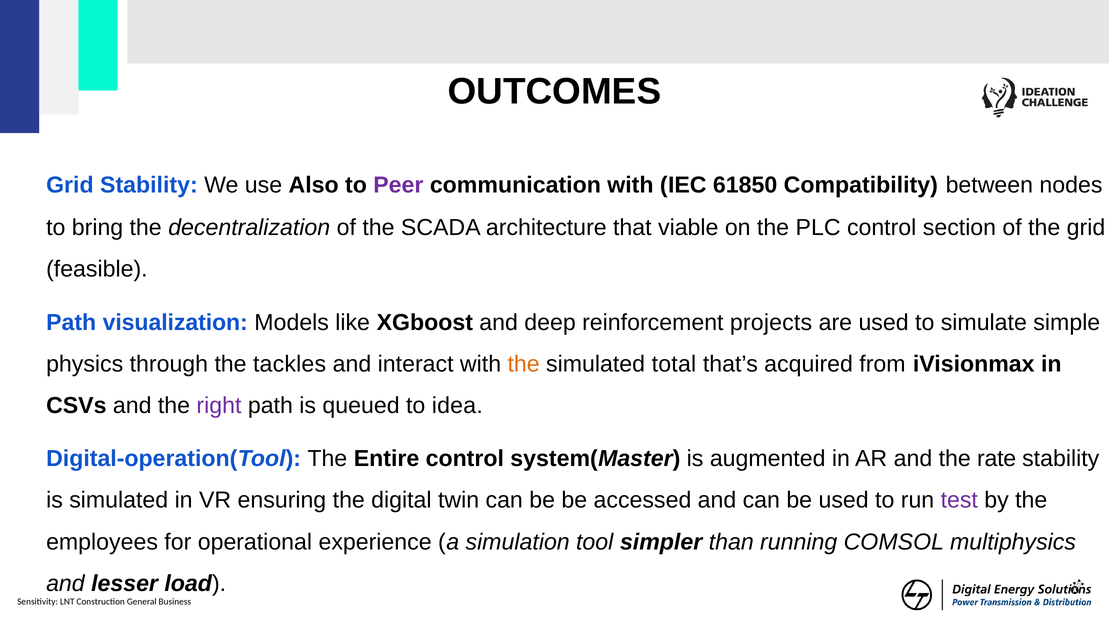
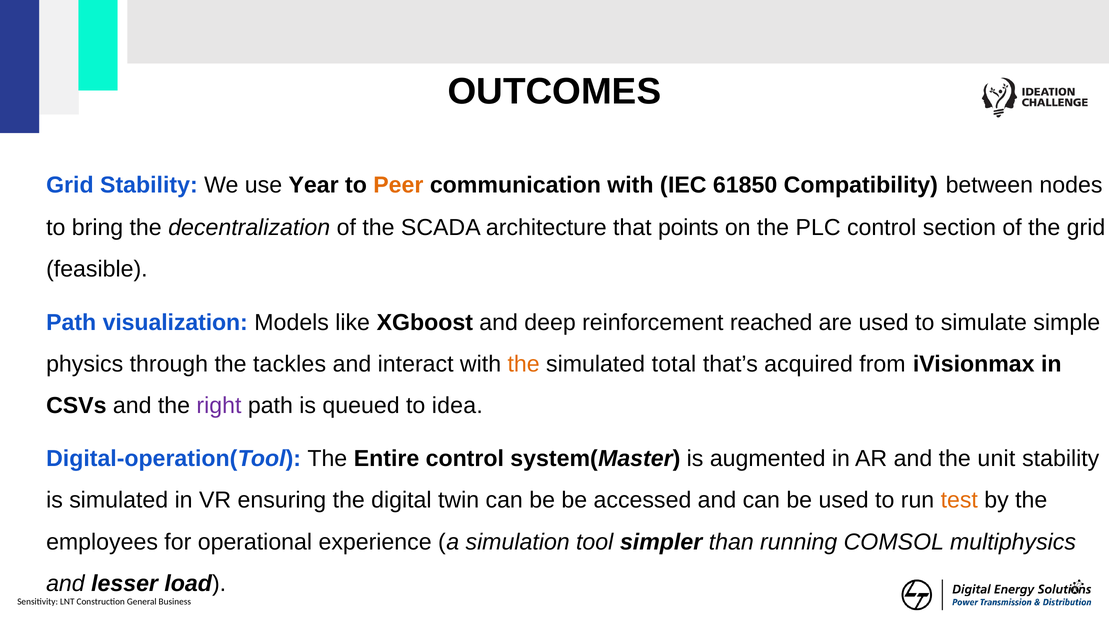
Also: Also -> Year (314, 185)
Peer colour: purple -> orange (398, 185)
that viable: viable -> points (688, 228)
projects: projects -> reached (771, 322)
rate: rate -> unit (996, 459)
test colour: purple -> orange (959, 500)
